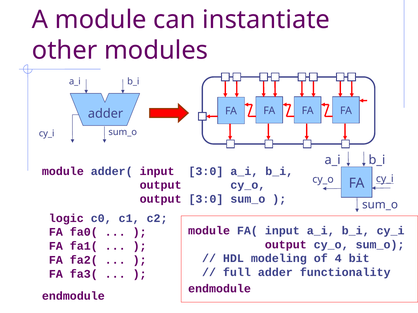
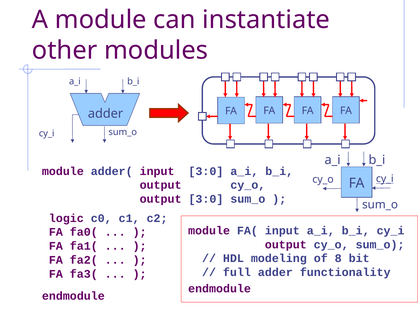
4: 4 -> 8 (338, 259)
